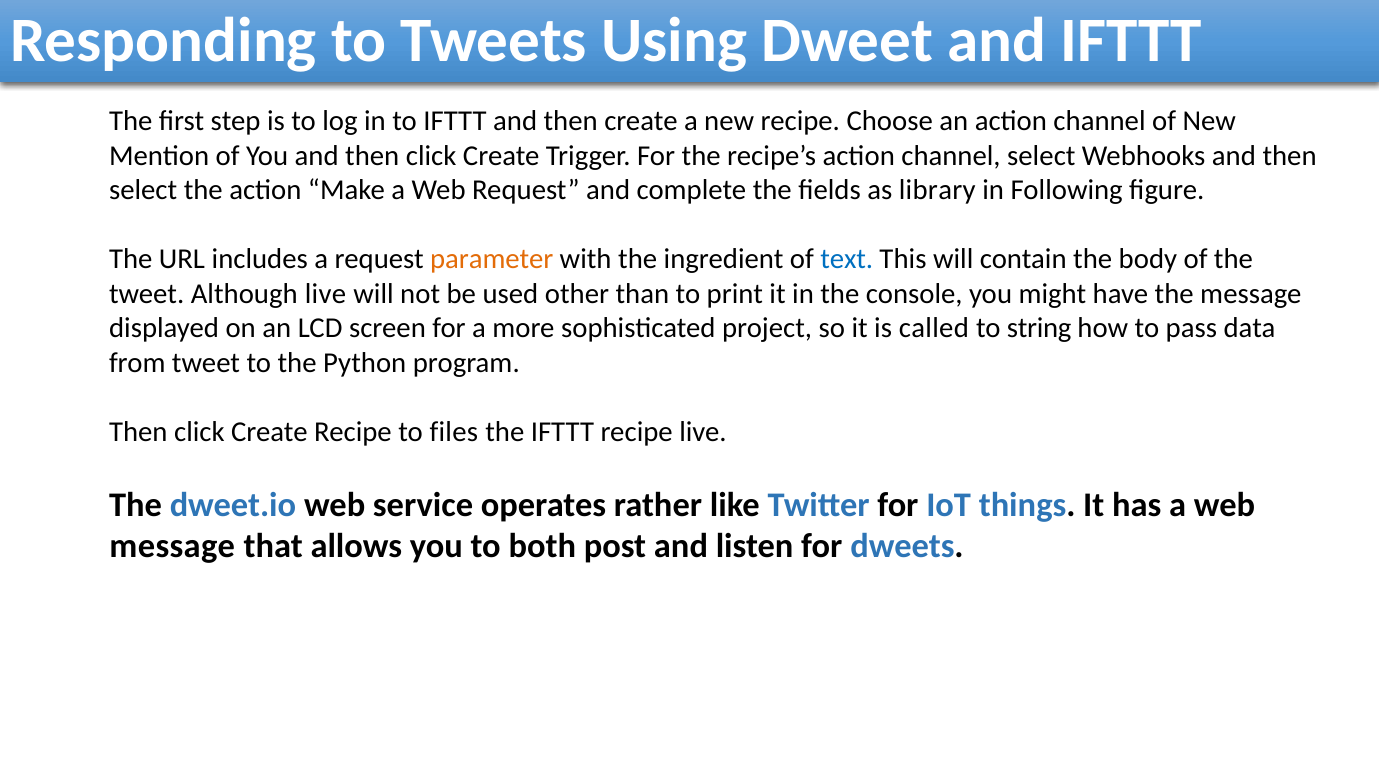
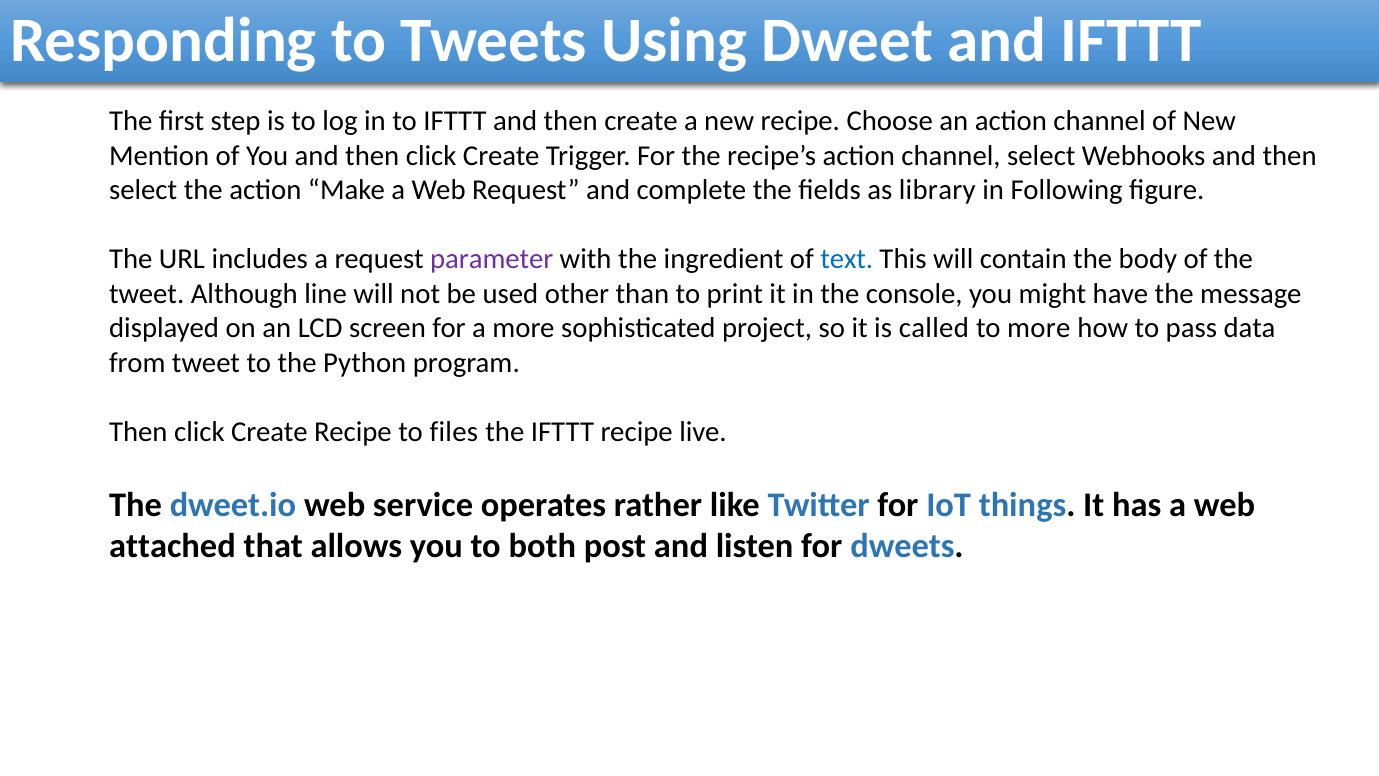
parameter colour: orange -> purple (492, 259)
Although live: live -> line (326, 294)
to string: string -> more (1039, 328)
message: message -> attached (172, 546)
